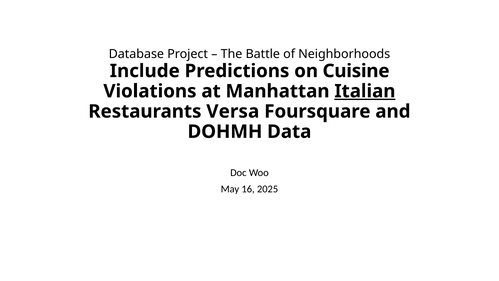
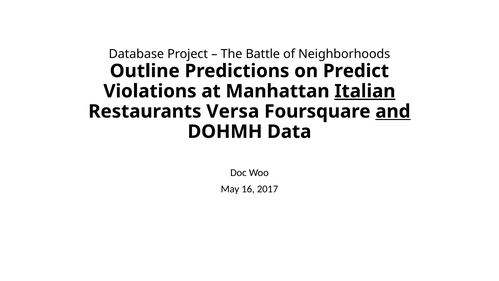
Include: Include -> Outline (145, 71)
Cuisine: Cuisine -> Predict (356, 71)
and underline: none -> present (393, 111)
2025: 2025 -> 2017 (268, 189)
